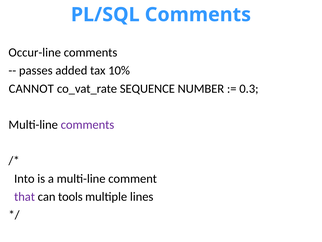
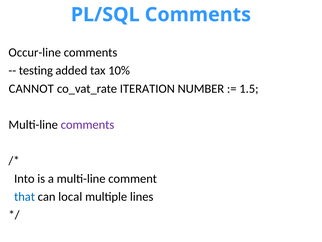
passes: passes -> testing (36, 70)
SEQUENCE: SEQUENCE -> ITERATION (147, 88)
0.3: 0.3 -> 1.5 (249, 88)
that colour: purple -> blue (25, 196)
tools: tools -> local (70, 196)
